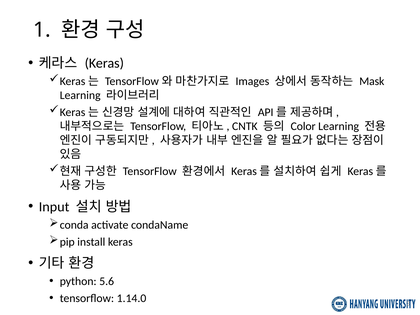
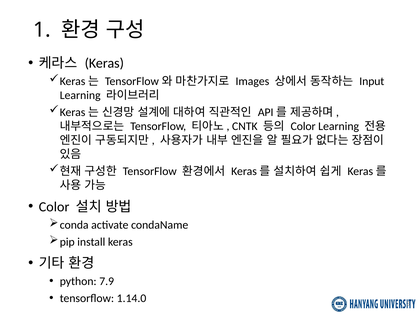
Mask: Mask -> Input (372, 81)
Input: Input -> Color (54, 207)
5.6: 5.6 -> 7.9 (107, 281)
